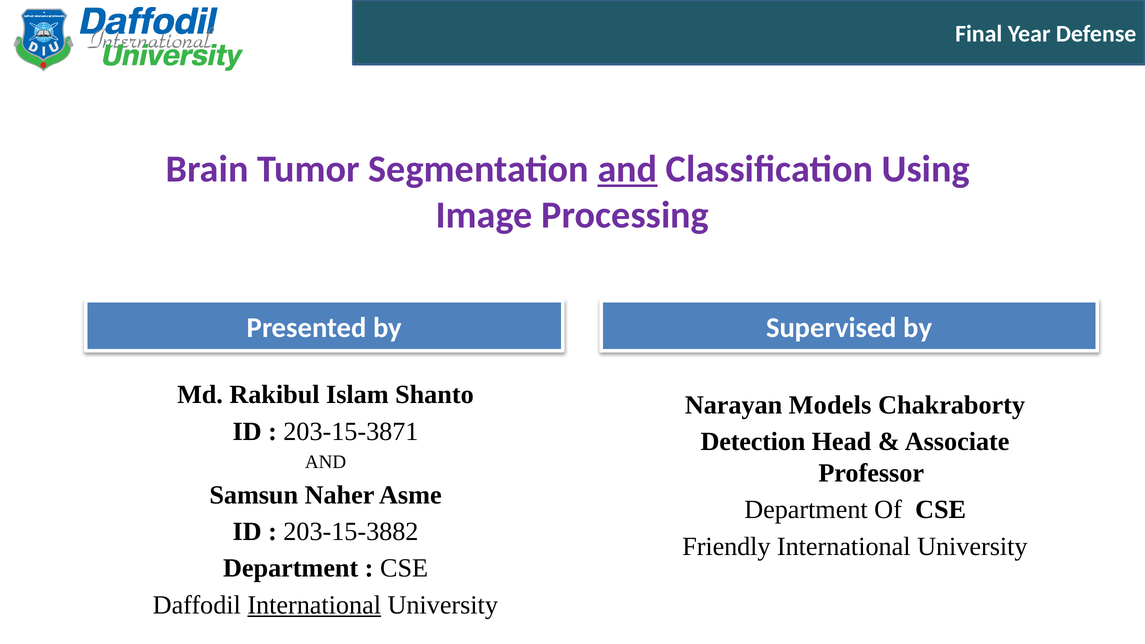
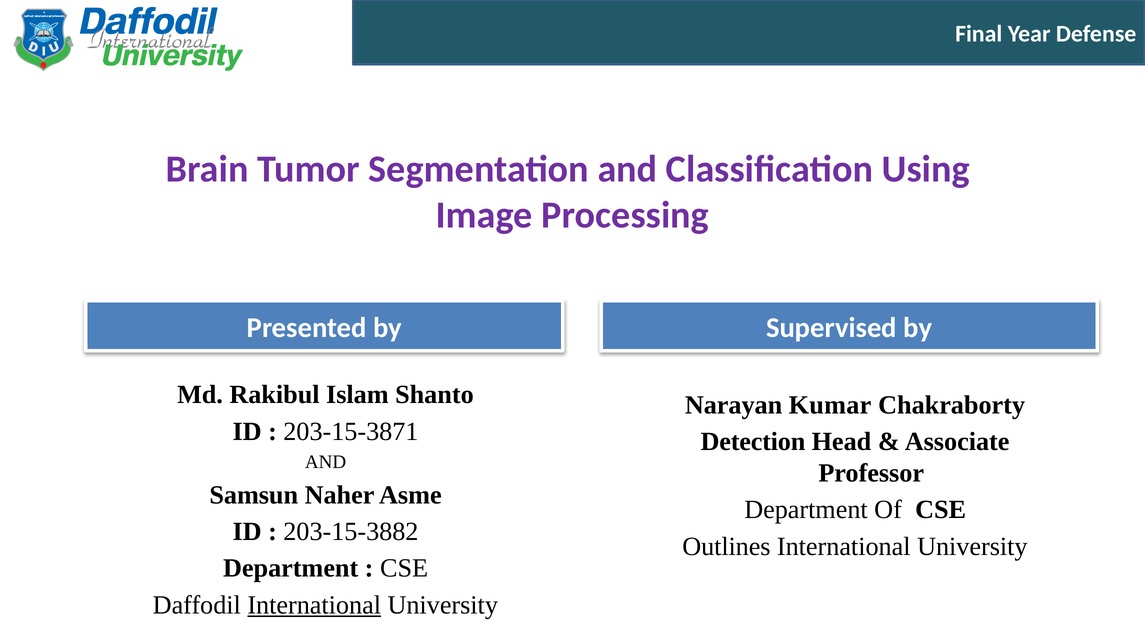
and underline: present -> none (627, 169)
Models: Models -> Kumar (830, 405)
Friendly: Friendly -> Outlines (726, 546)
